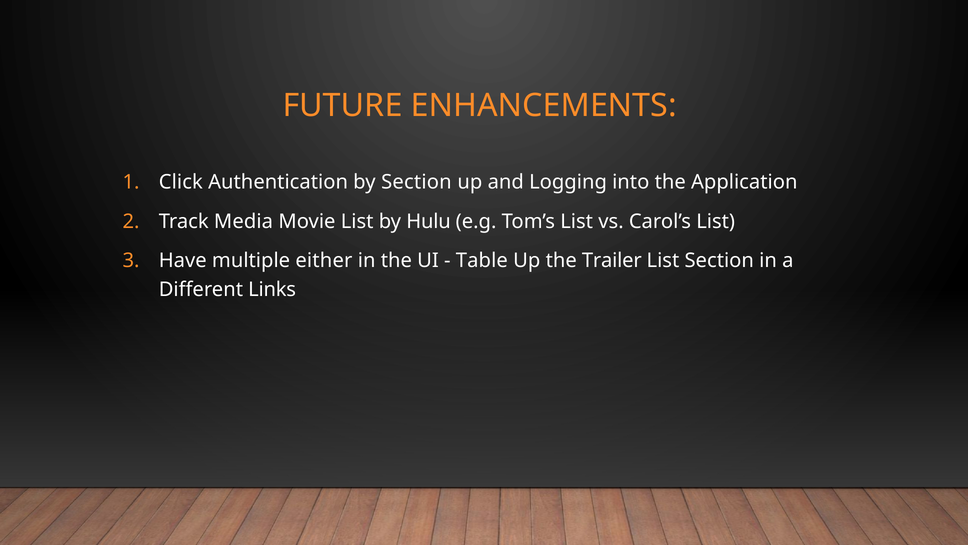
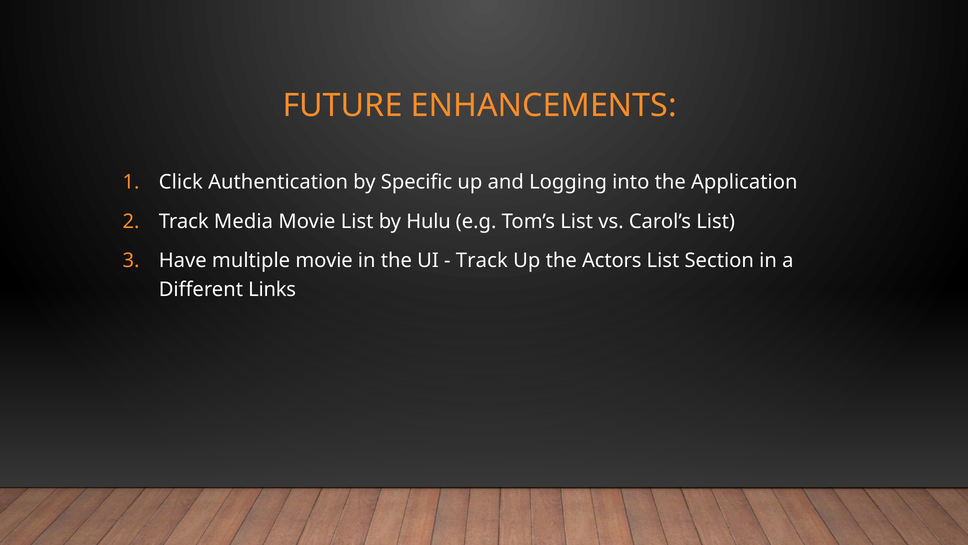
by Section: Section -> Specific (417, 182)
multiple either: either -> movie (324, 260)
Table: Table -> Track (482, 260)
Trailer: Trailer -> Actors (612, 260)
